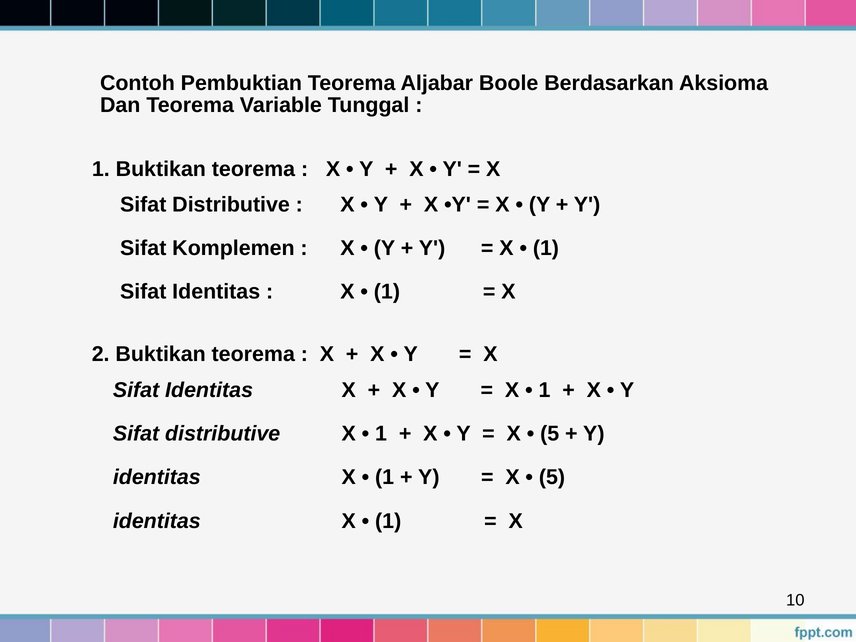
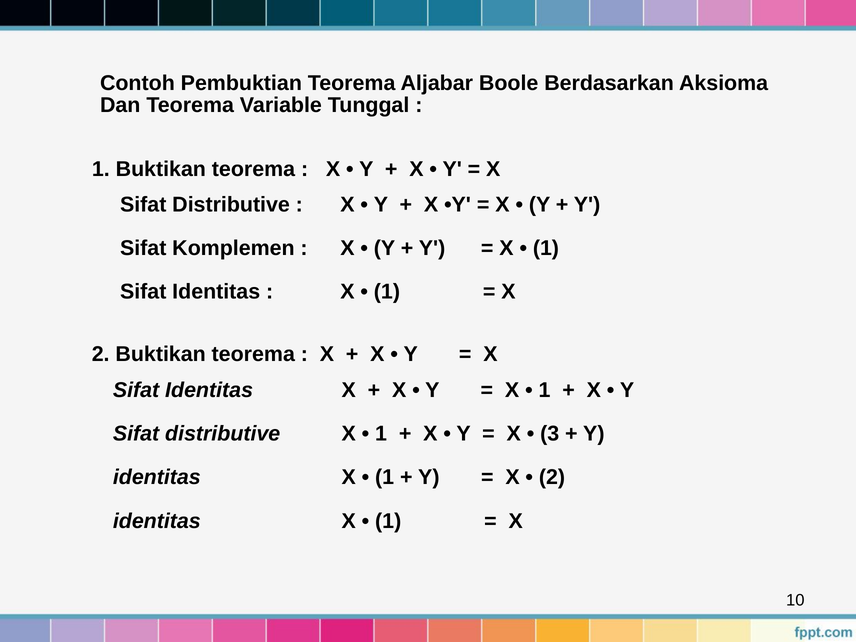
5: 5 -> 3 (550, 434)
5: 5 -> 2 (552, 477)
